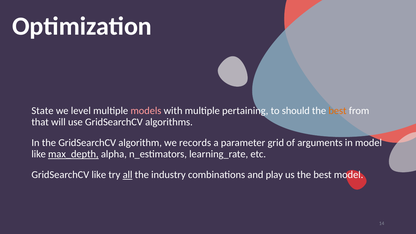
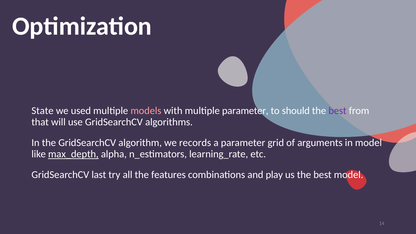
level: level -> used (81, 111)
multiple pertaining: pertaining -> parameter (245, 111)
best colour: orange -> purple (338, 111)
GridSearchCV like: like -> last (99, 175)
all underline: present -> none (128, 175)
industry: industry -> features (168, 175)
